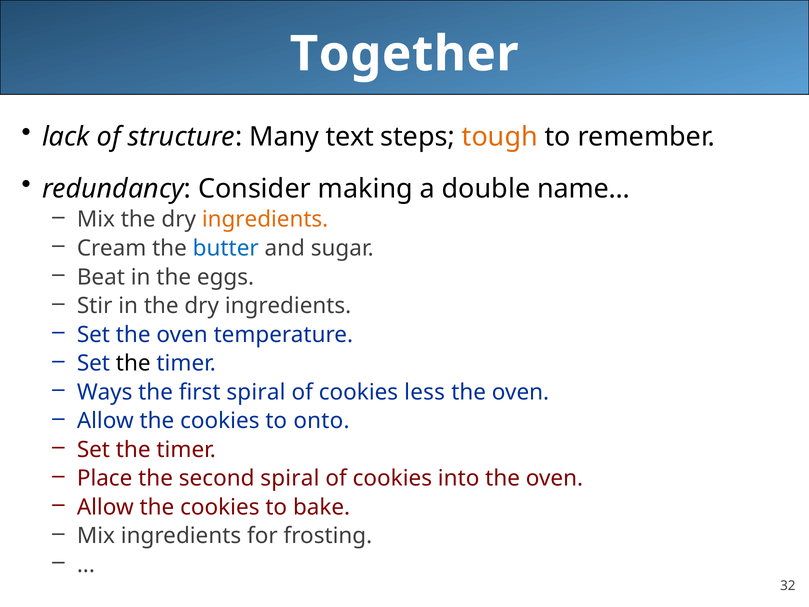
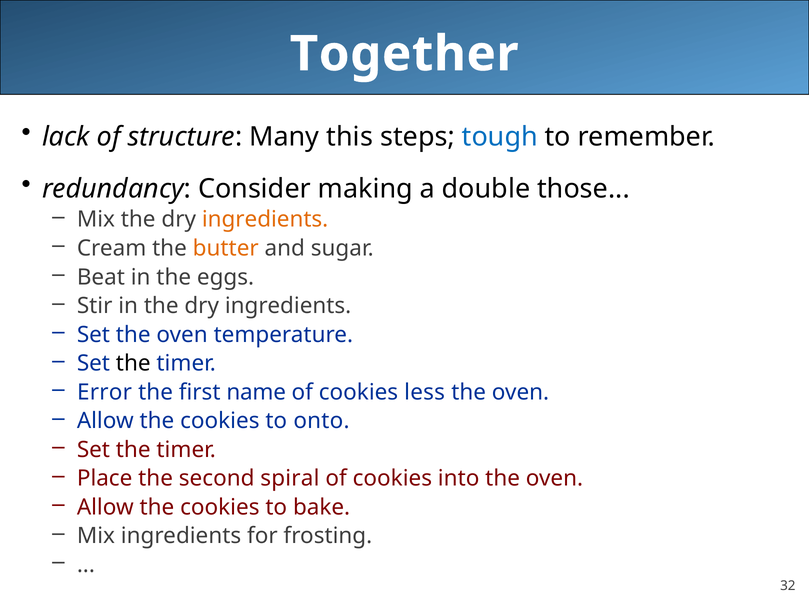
text: text -> this (350, 137)
tough colour: orange -> blue (500, 137)
name: name -> those (583, 189)
butter colour: blue -> orange (226, 248)
Ways: Ways -> Error (104, 392)
first spiral: spiral -> name (256, 392)
